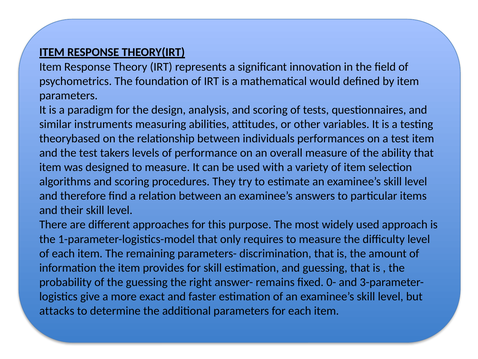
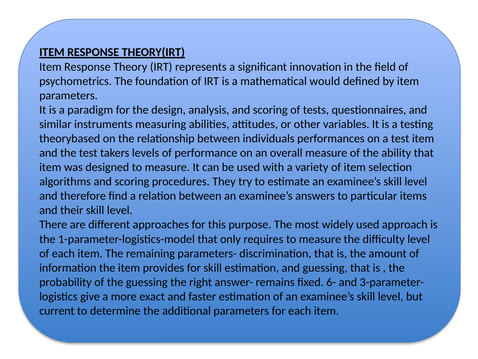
0-: 0- -> 6- (331, 282)
attacks: attacks -> current (57, 310)
